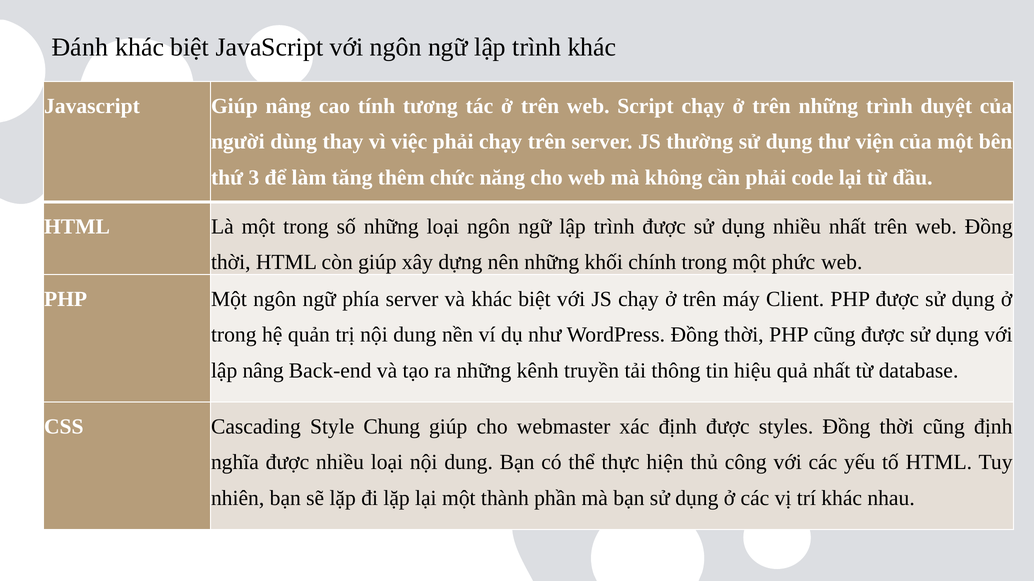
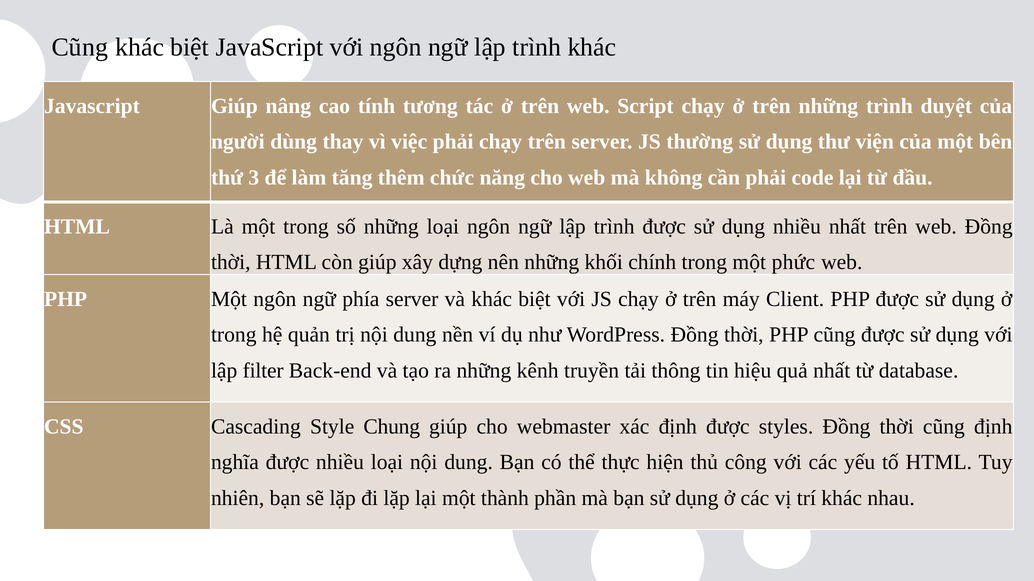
Đánh: Đánh -> Cũng (80, 47)
lập nâng: nâng -> filter (263, 371)
